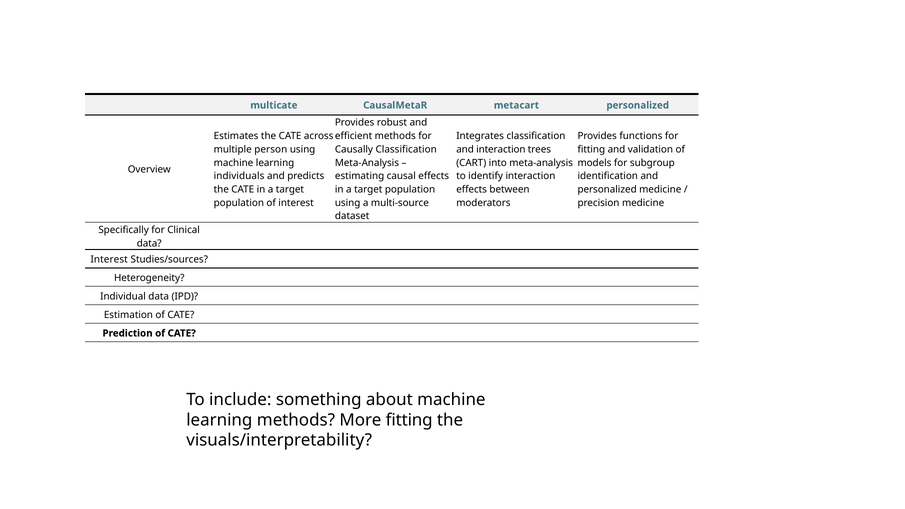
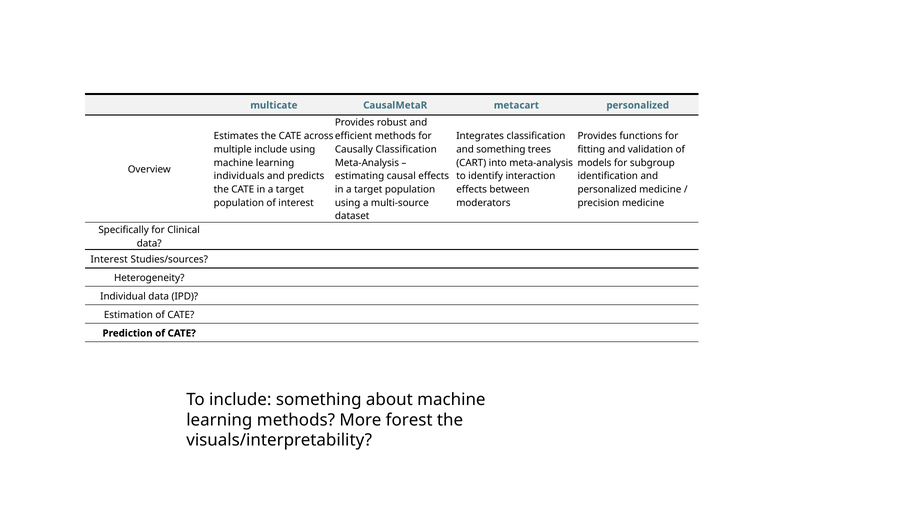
multiple person: person -> include (271, 149)
and interaction: interaction -> something (501, 149)
More fitting: fitting -> forest (409, 420)
